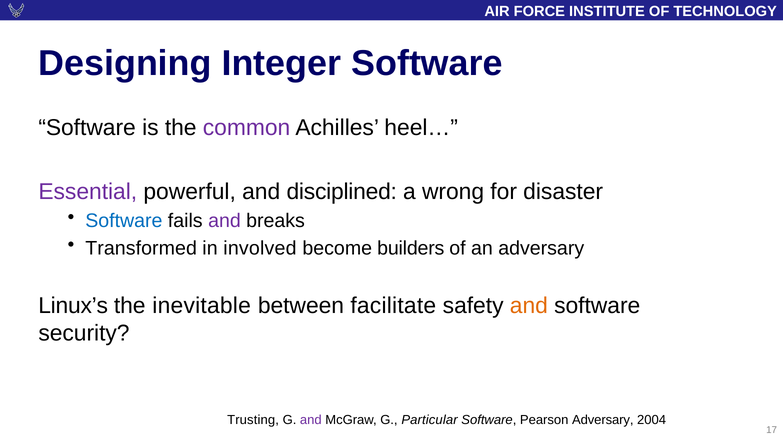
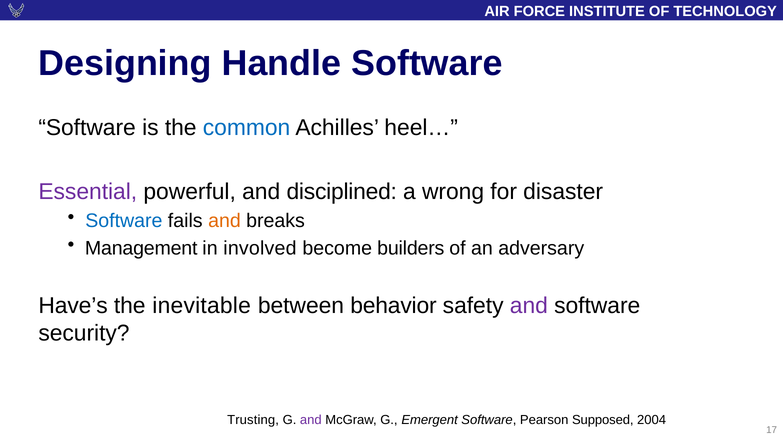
Integer: Integer -> Handle (281, 63)
common colour: purple -> blue (247, 127)
and colour: purple -> orange (224, 220)
Transformed: Transformed -> Management (141, 248)
Linux’s: Linux’s -> Have’s (73, 305)
facilitate: facilitate -> behavior (393, 305)
and colour: orange -> purple (529, 305)
Particular: Particular -> Emergent (430, 419)
Pearson Adversary: Adversary -> Supposed (603, 419)
